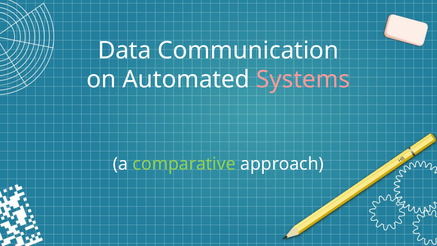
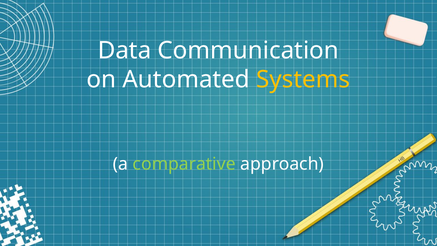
Systems colour: pink -> yellow (303, 79)
